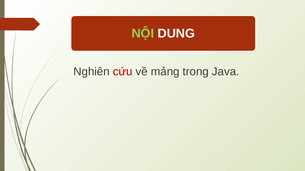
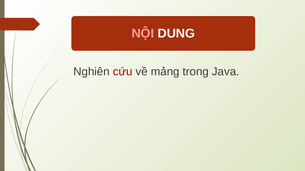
NỘI colour: light green -> pink (143, 33)
